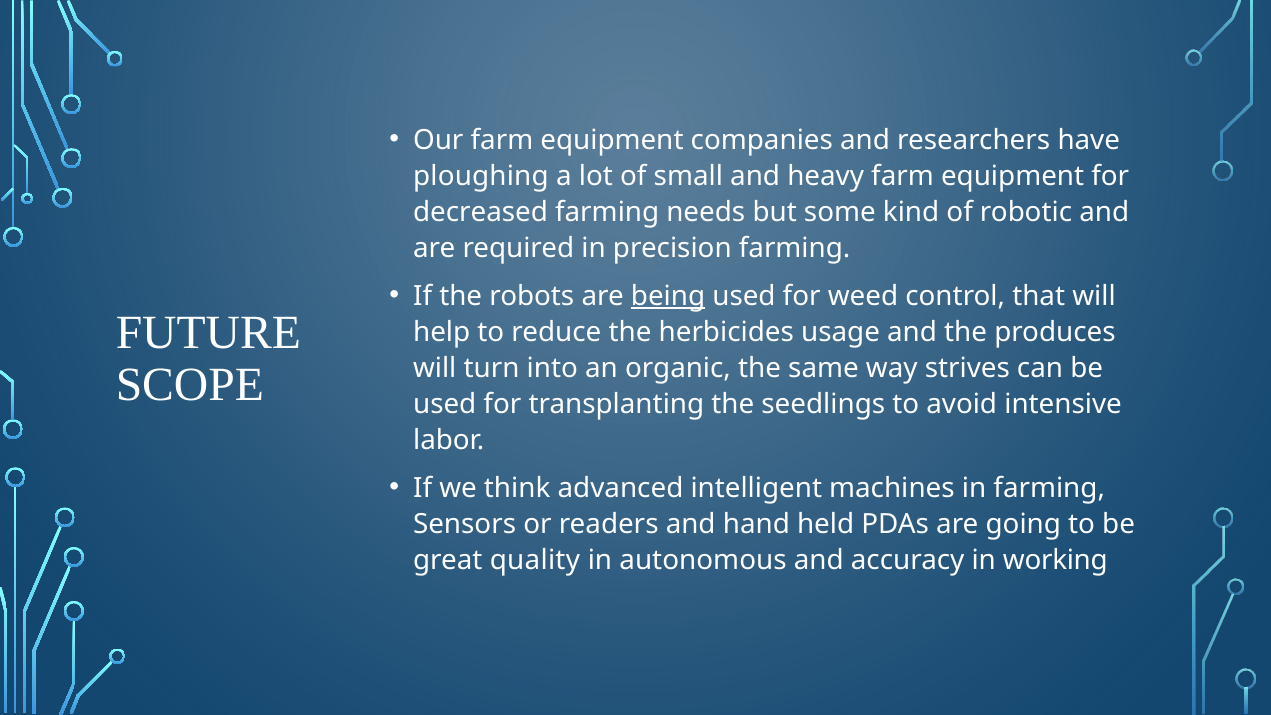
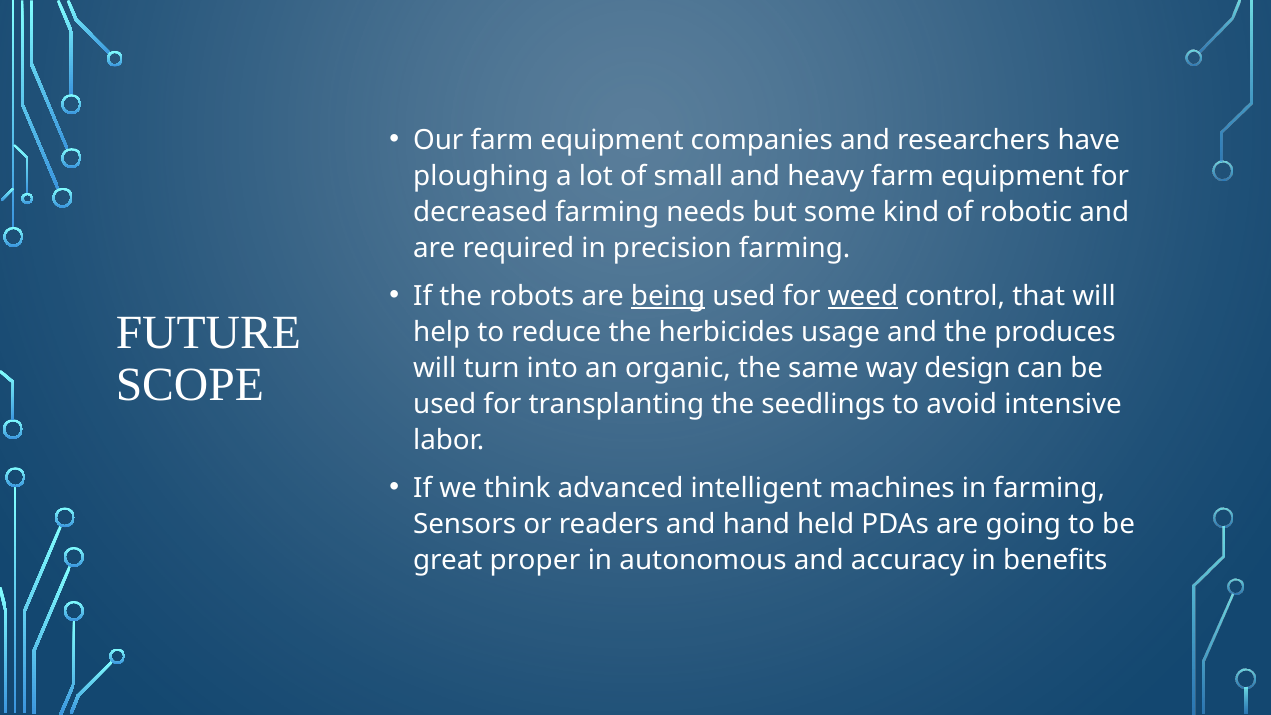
weed underline: none -> present (863, 296)
strives: strives -> design (967, 368)
quality: quality -> proper (535, 560)
working: working -> benefits (1055, 560)
